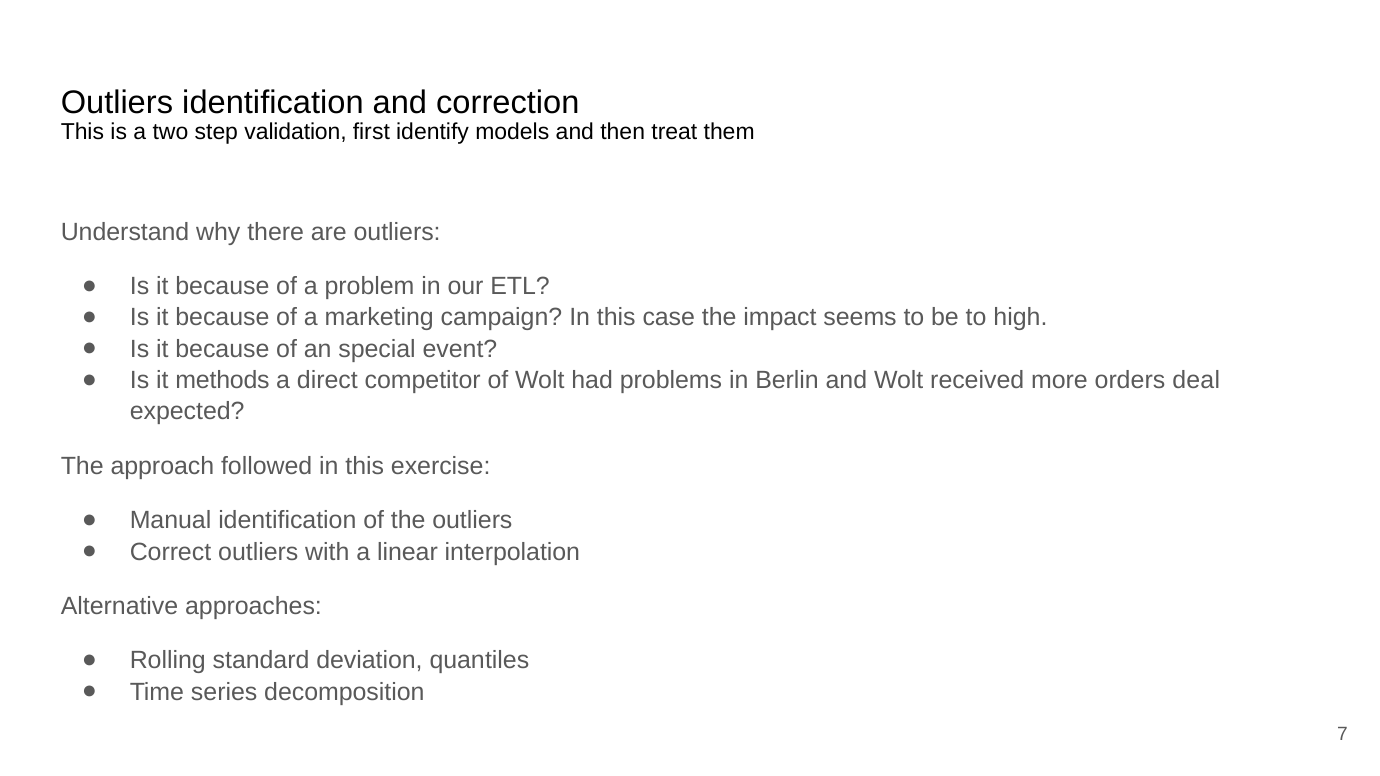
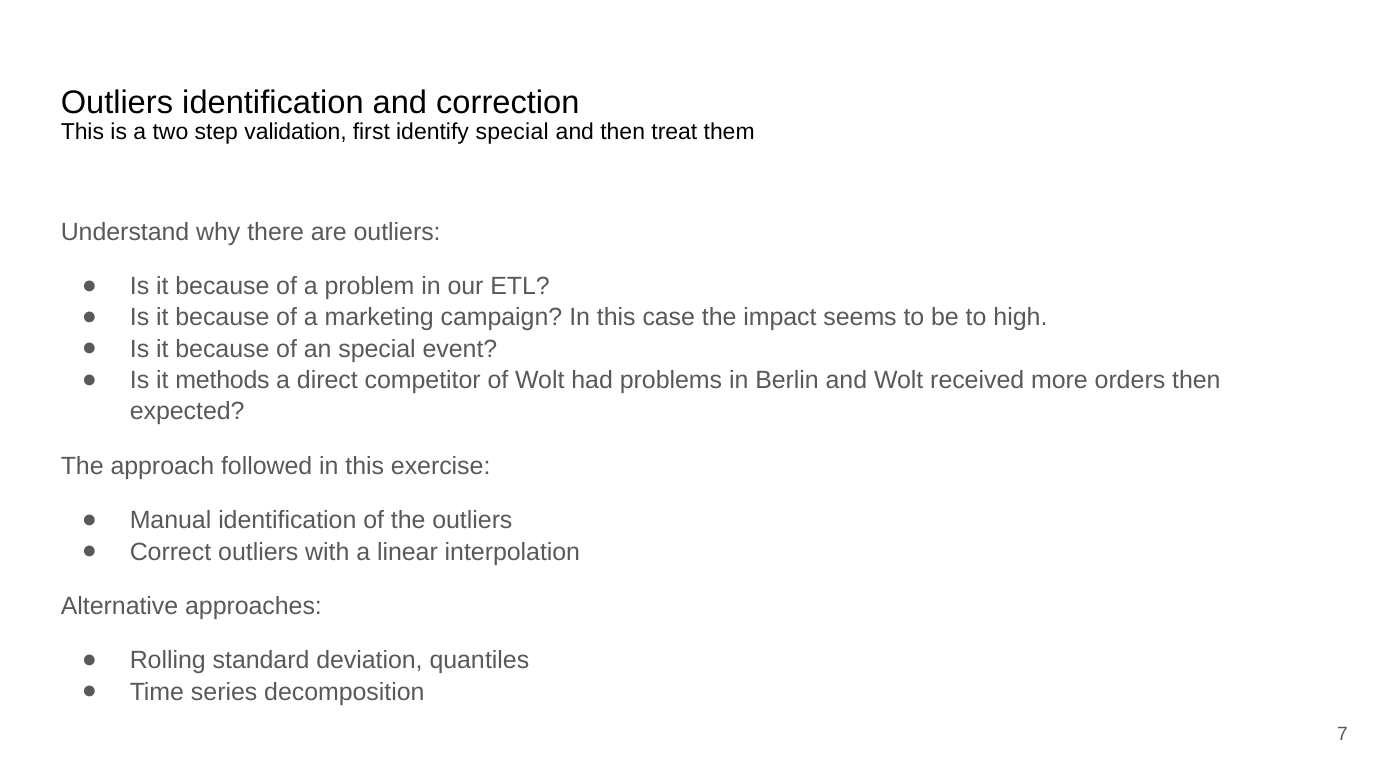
identify models: models -> special (512, 132)
orders deal: deal -> then (1196, 381)
